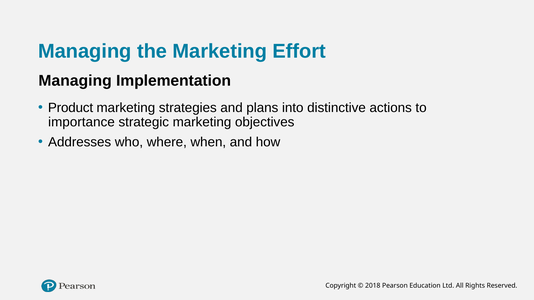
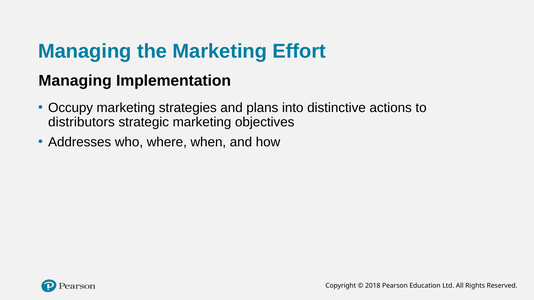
Product: Product -> Occupy (71, 108)
importance: importance -> distributors (81, 122)
